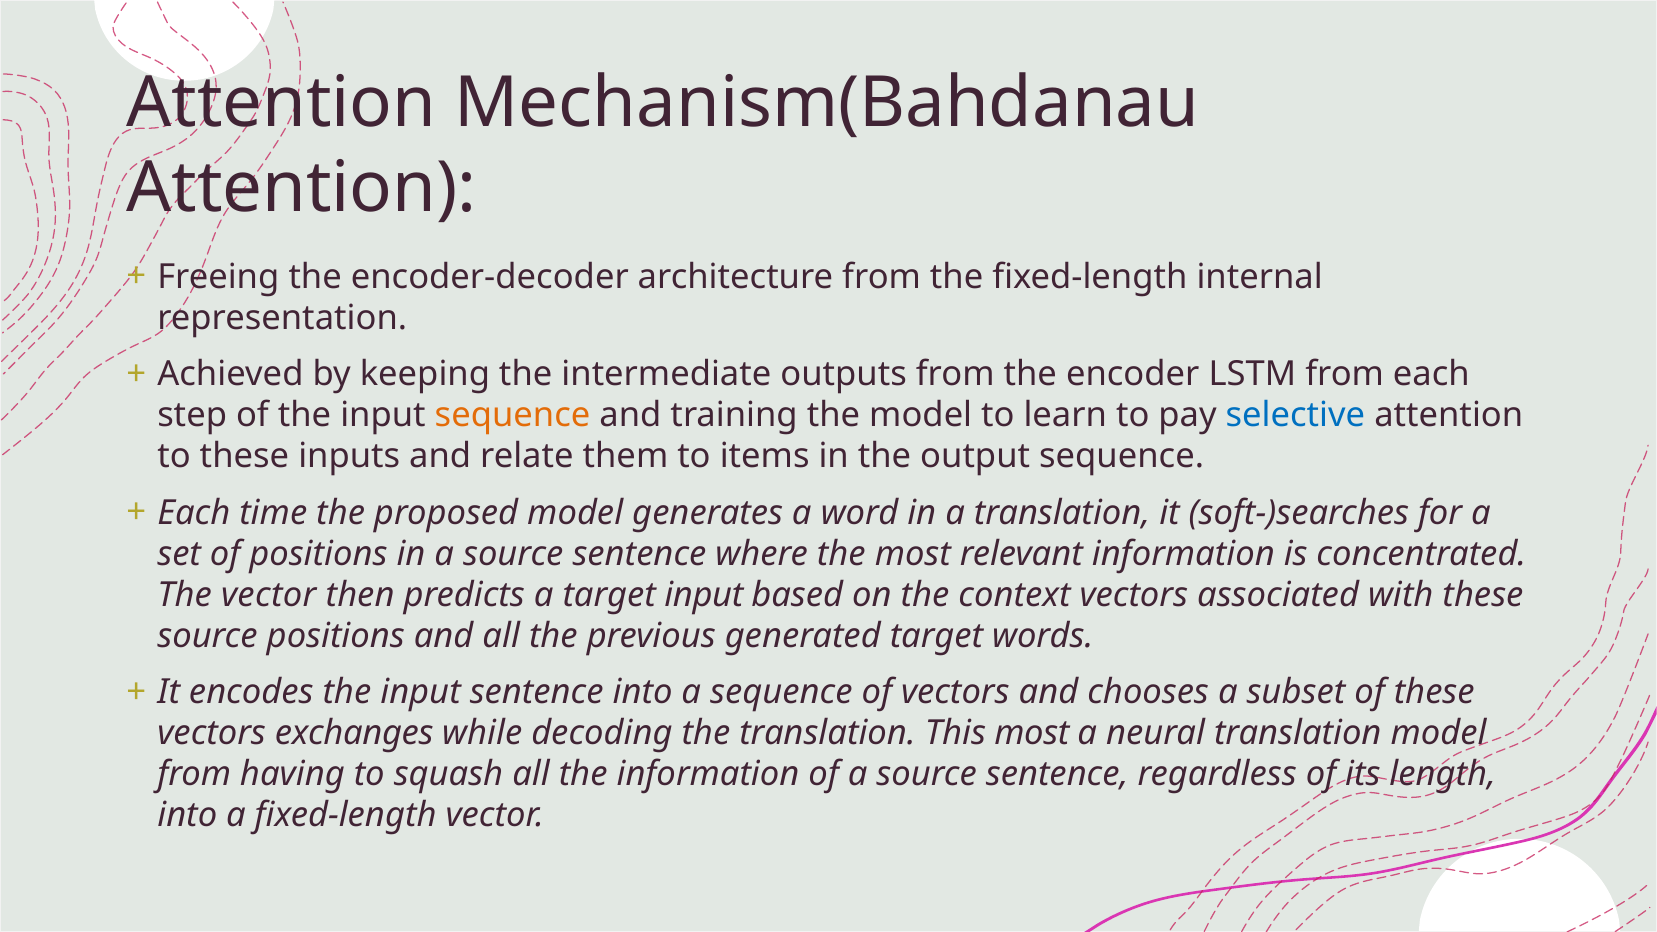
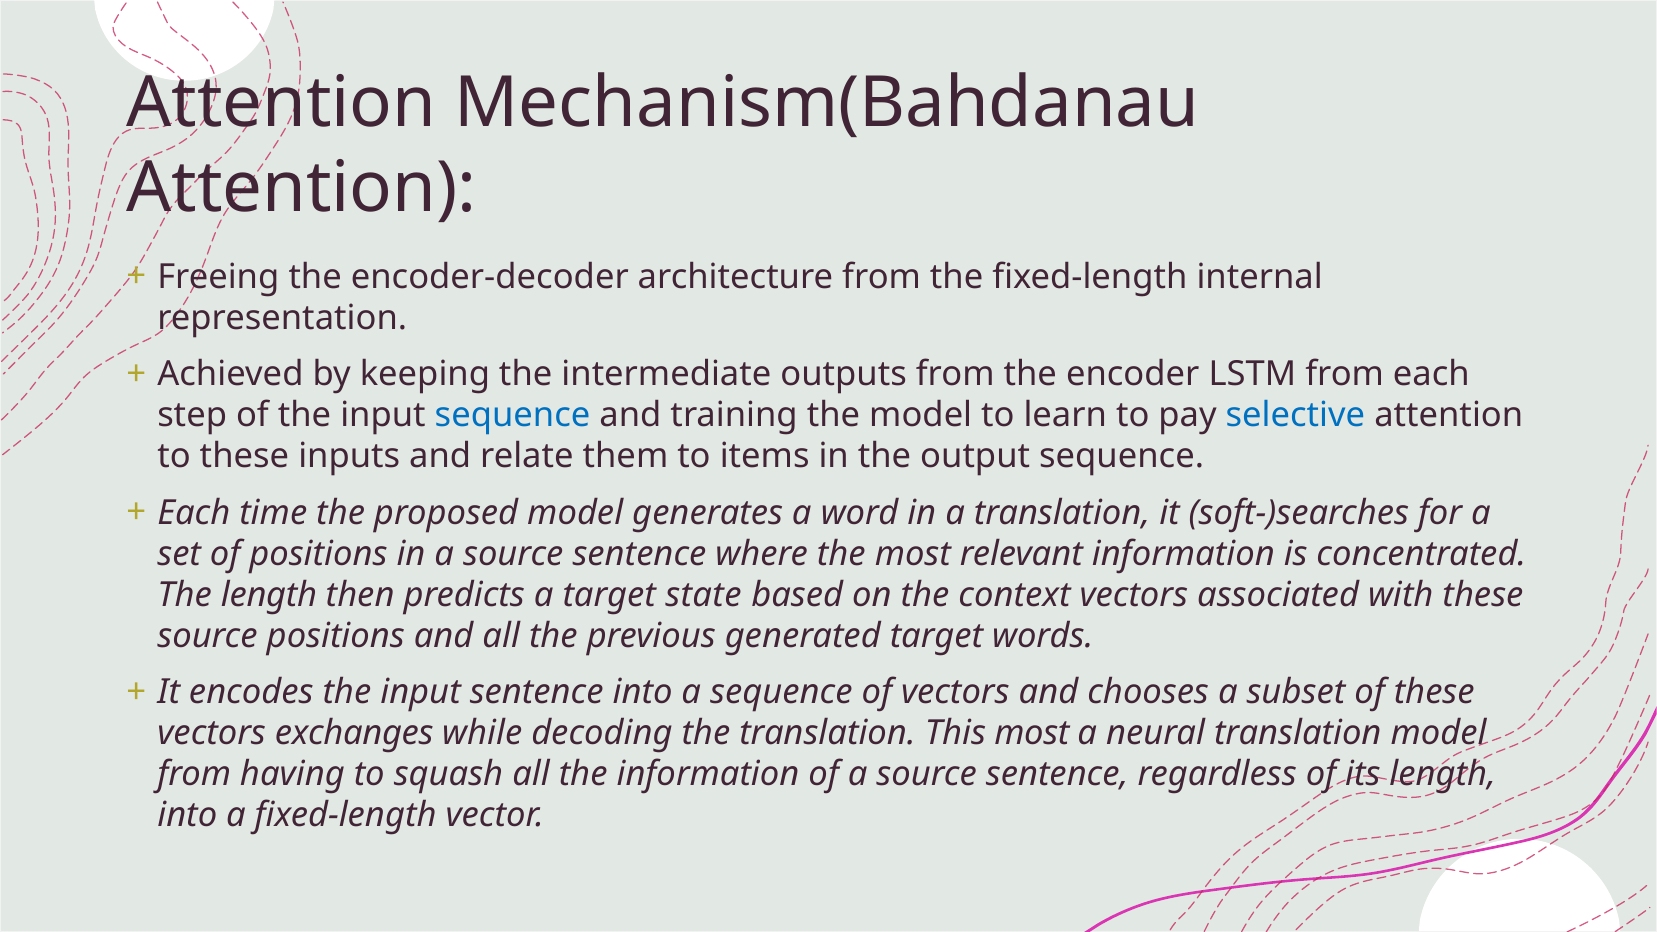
sequence colour: orange -> blue (513, 416)
The vector: vector -> length (269, 595)
target input: input -> state (703, 595)
